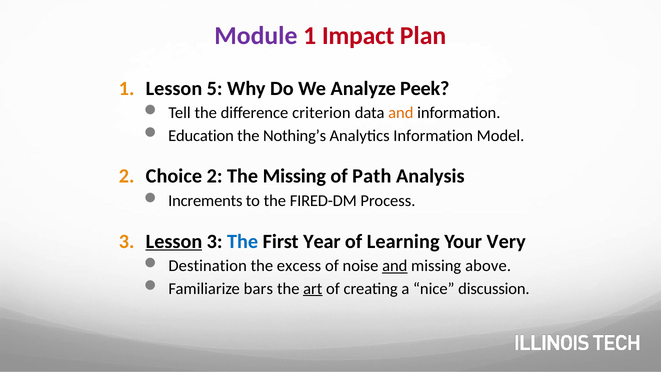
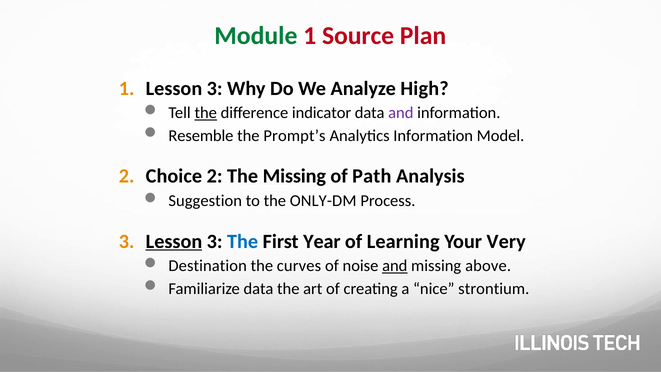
Module colour: purple -> green (256, 36)
Impact: Impact -> Source (358, 36)
1 Lesson 5: 5 -> 3 (215, 88)
Peek: Peek -> High (425, 88)
the underline: none -> present (206, 113)
criterion: criterion -> indicator (322, 113)
and colour: orange -> purple (401, 113)
Education: Education -> Resemble (201, 136)
Nothing’s: Nothing’s -> Prompt’s (294, 136)
Increments: Increments -> Suggestion (205, 201)
FIRED-DM: FIRED-DM -> ONLY-DM (323, 201)
excess: excess -> curves (299, 266)
Familiarize bars: bars -> data (258, 288)
art underline: present -> none (313, 288)
discussion: discussion -> strontium (494, 288)
